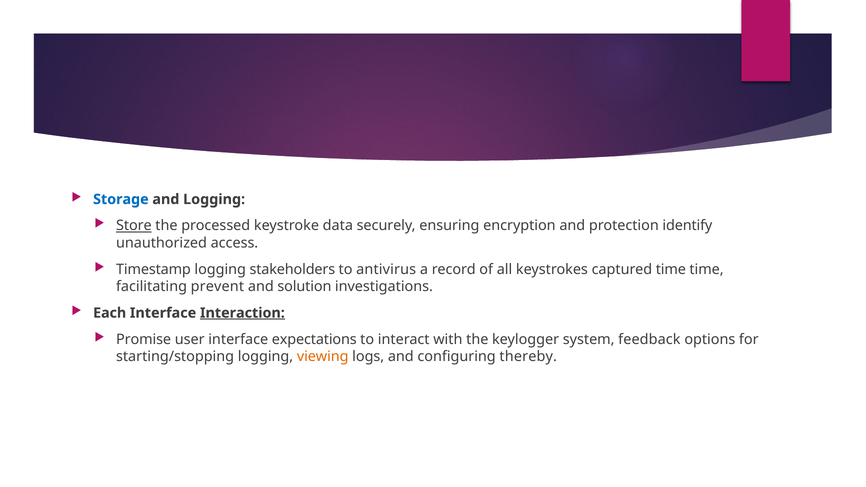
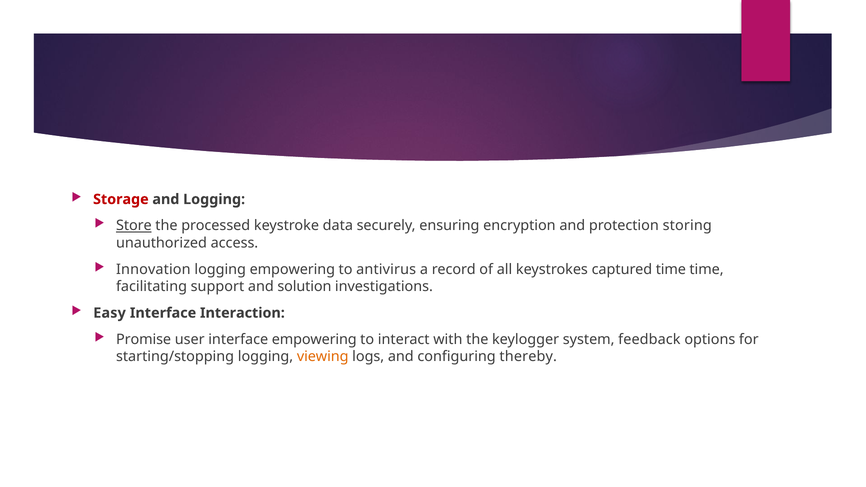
Storage colour: blue -> red (121, 199)
identify: identify -> storing (687, 226)
Timestamp: Timestamp -> Innovation (153, 269)
logging stakeholders: stakeholders -> empowering (292, 269)
prevent: prevent -> support (217, 287)
Each: Each -> Easy (110, 313)
Interaction underline: present -> none (242, 313)
interface expectations: expectations -> empowering (314, 339)
